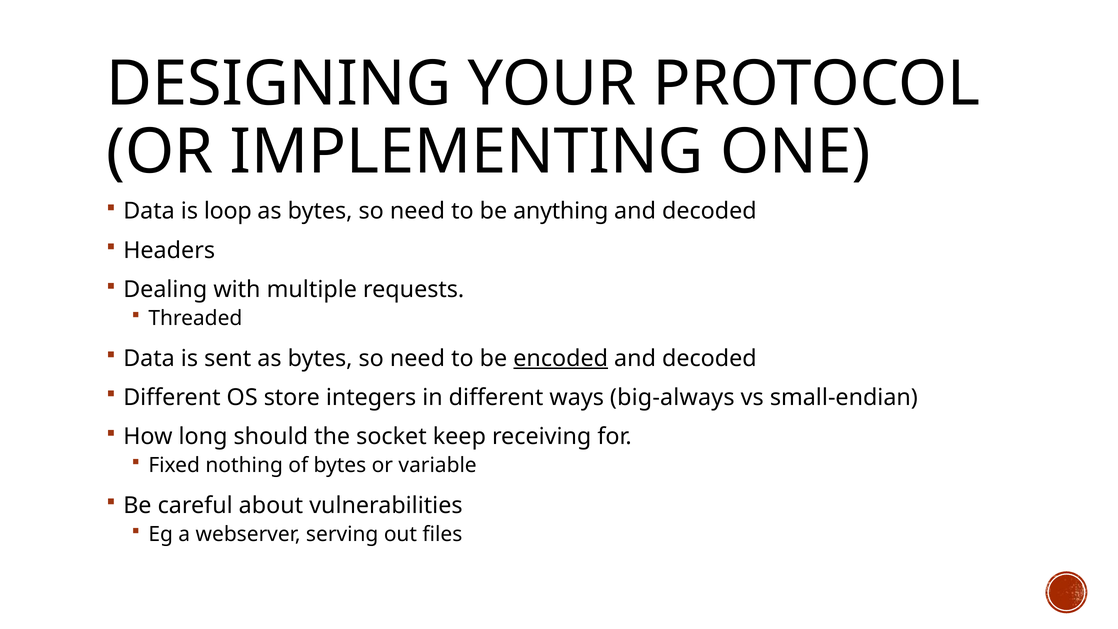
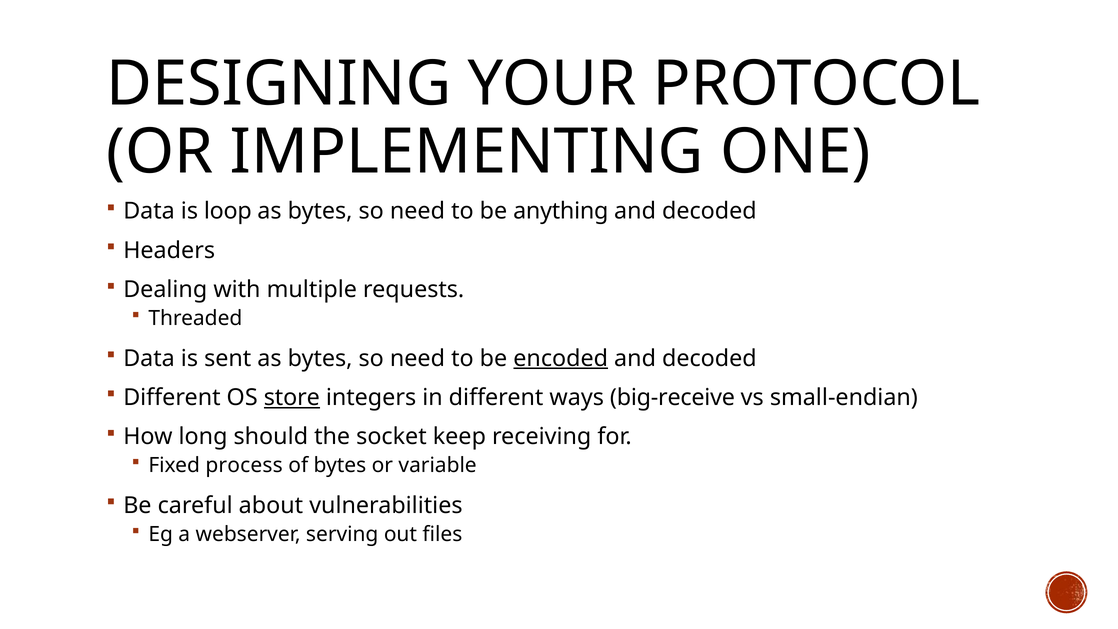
store underline: none -> present (292, 397)
big-always: big-always -> big-receive (672, 397)
nothing: nothing -> process (244, 465)
